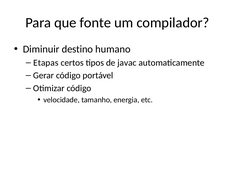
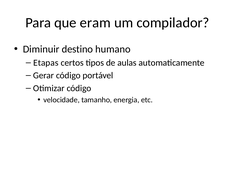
fonte: fonte -> eram (95, 23)
javac: javac -> aulas (127, 63)
